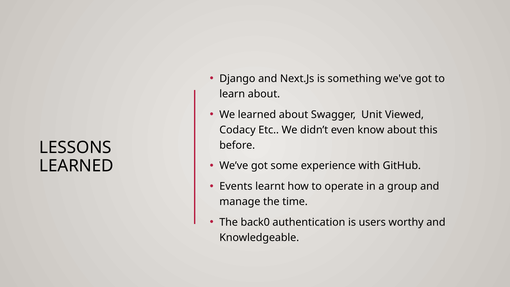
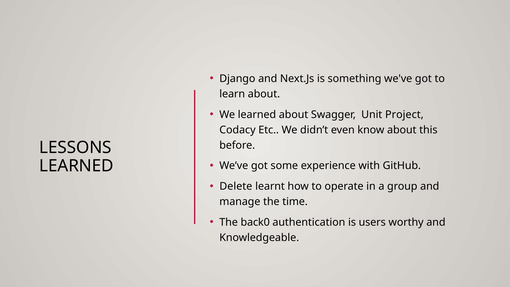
Viewed: Viewed -> Project (404, 114)
Events: Events -> Delete (236, 186)
